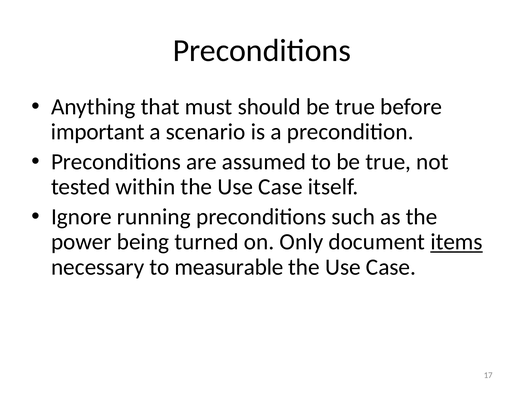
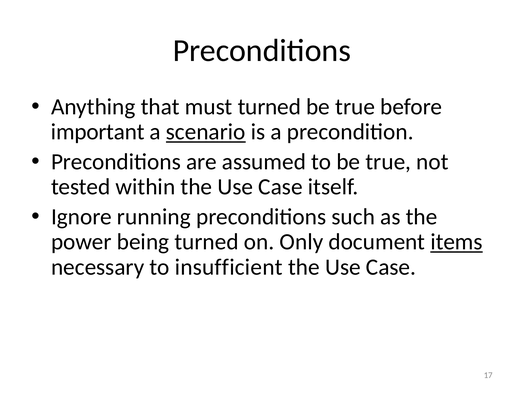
must should: should -> turned (269, 107)
scenario underline: none -> present (206, 132)
measurable: measurable -> insufficient (229, 267)
